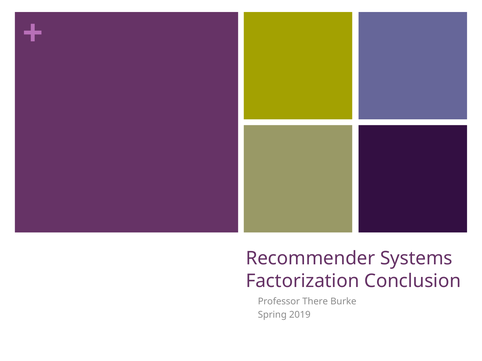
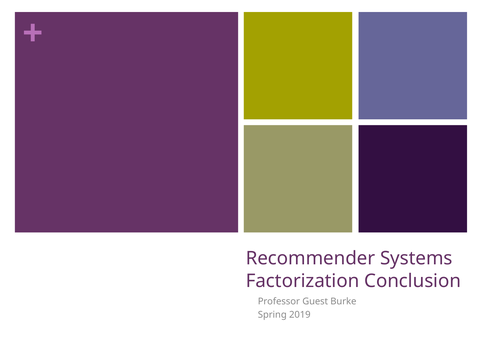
There: There -> Guest (315, 302)
